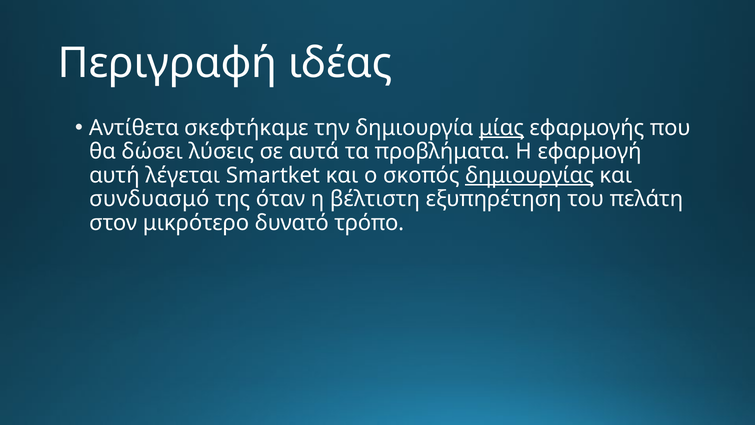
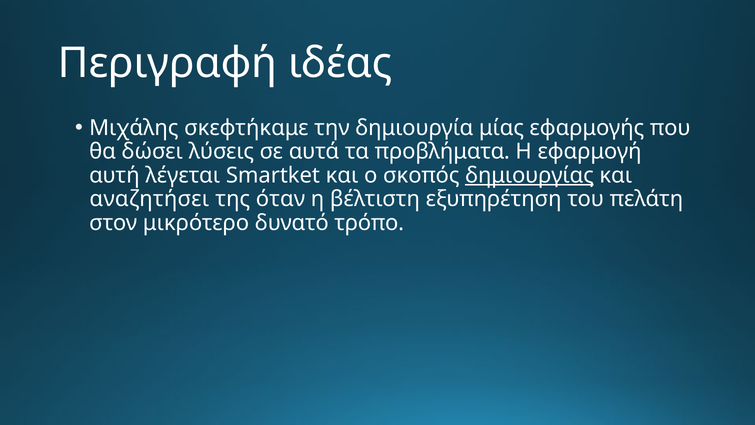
Αντίθετα: Αντίθετα -> Μιχάλης (134, 128)
μίας underline: present -> none (501, 128)
συνδυασμό: συνδυασμό -> αναζητήσει (149, 199)
